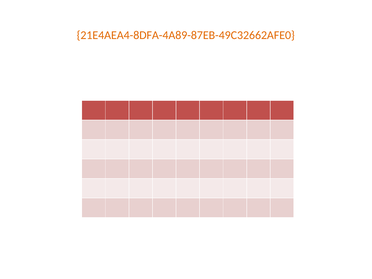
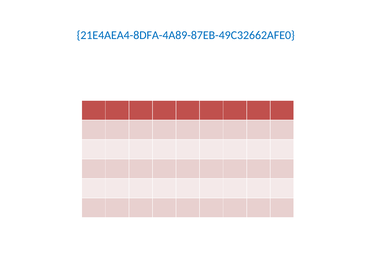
21E4AEA4-8DFA-4A89-87EB-49C32662AFE0 colour: orange -> blue (186, 35)
